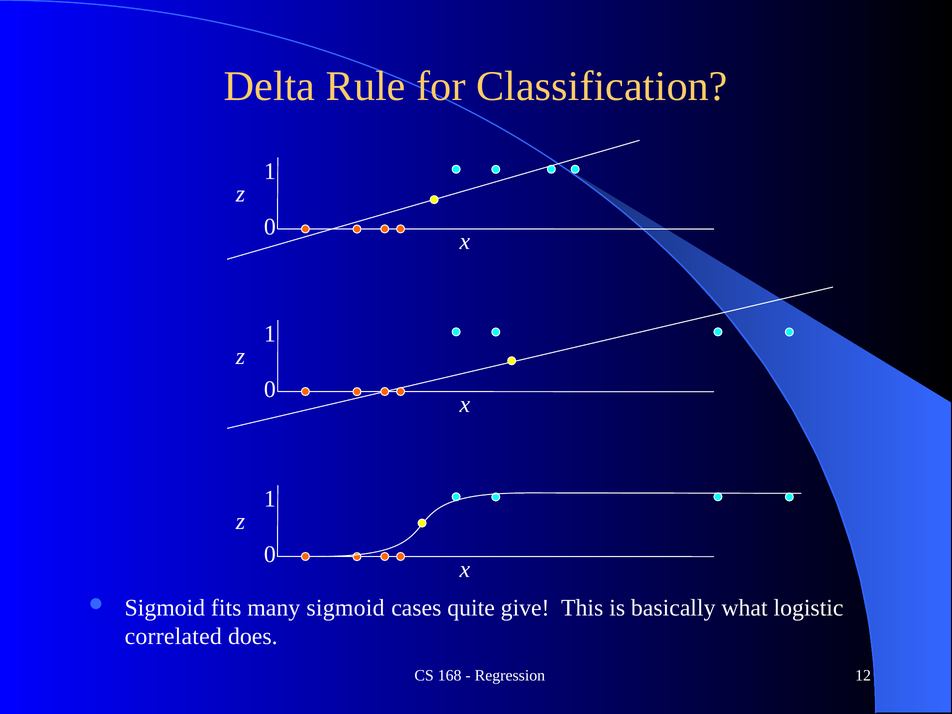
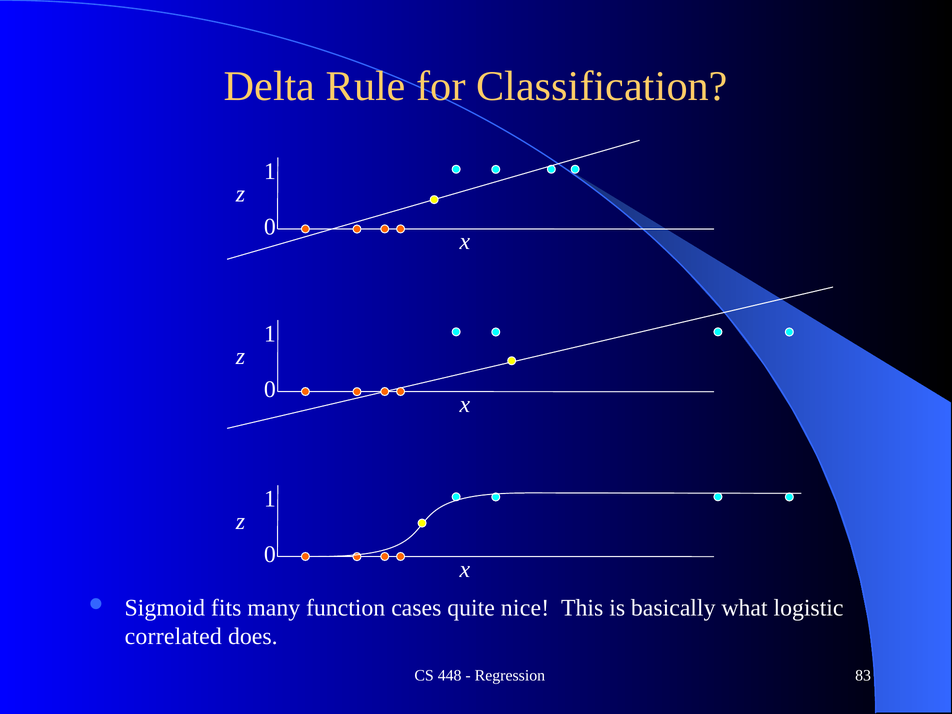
many sigmoid: sigmoid -> function (346, 608)
give: give -> nice (525, 608)
168: 168 -> 448 (450, 675)
12: 12 -> 83 (863, 675)
